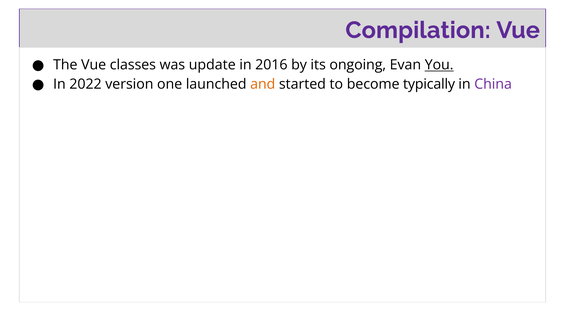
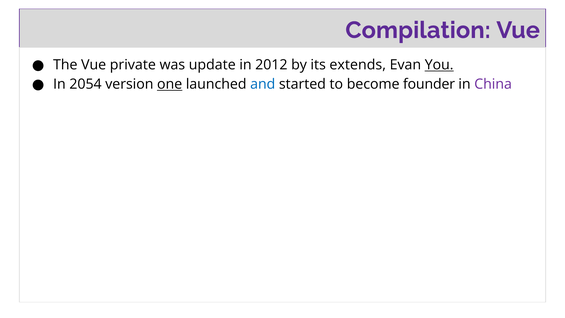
classes: classes -> private (133, 65)
2016: 2016 -> 2012 (271, 65)
ongoing: ongoing -> extends (358, 65)
2022: 2022 -> 2054 (85, 84)
one underline: none -> present (170, 84)
and colour: orange -> blue (263, 84)
typically: typically -> founder (429, 84)
